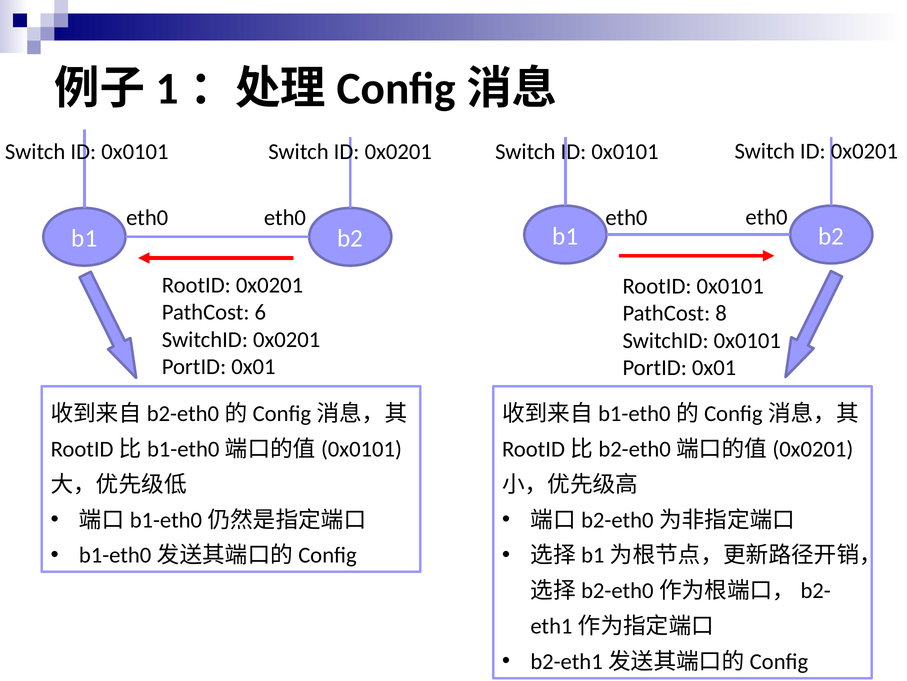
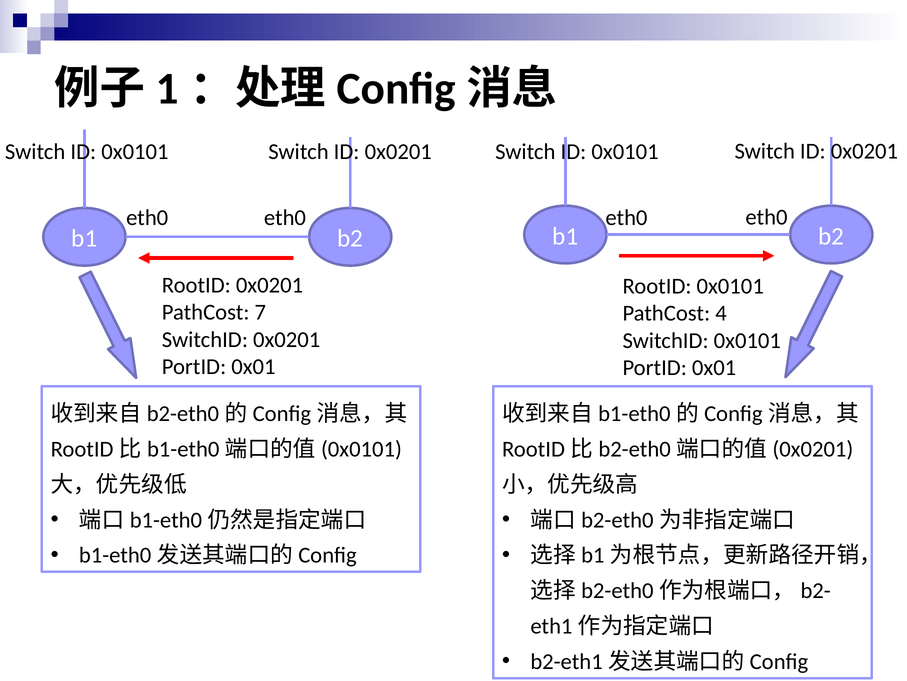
6: 6 -> 7 (260, 312)
8: 8 -> 4 (721, 313)
